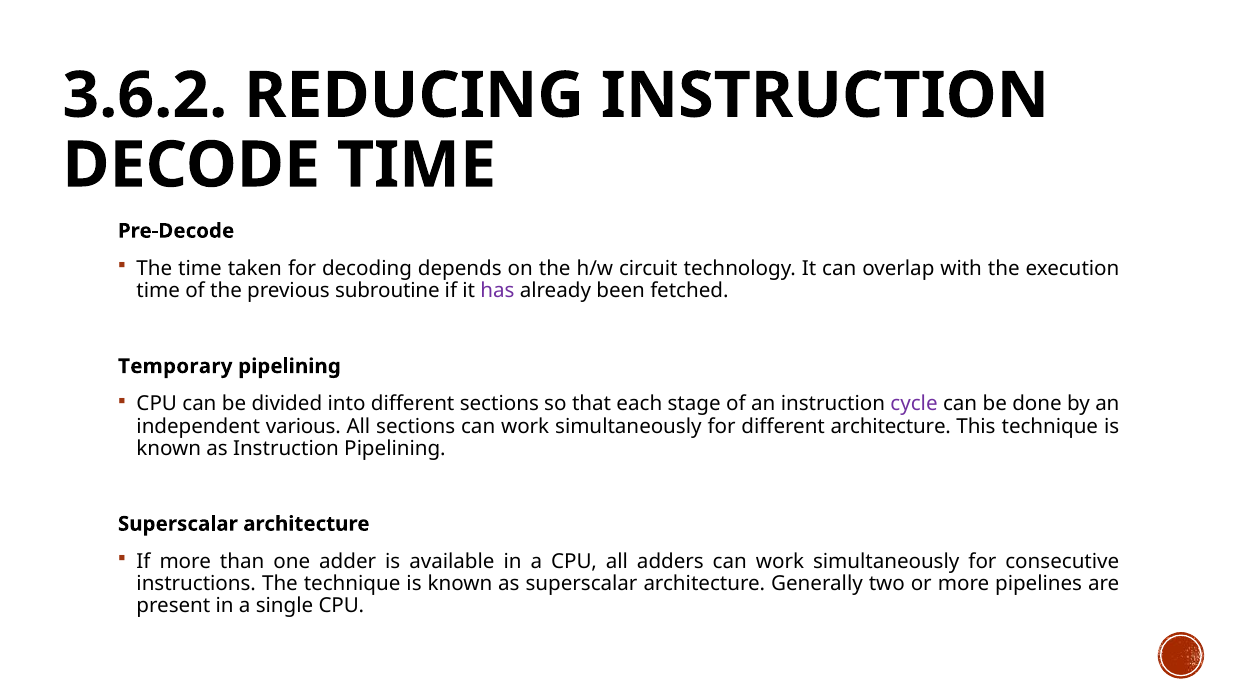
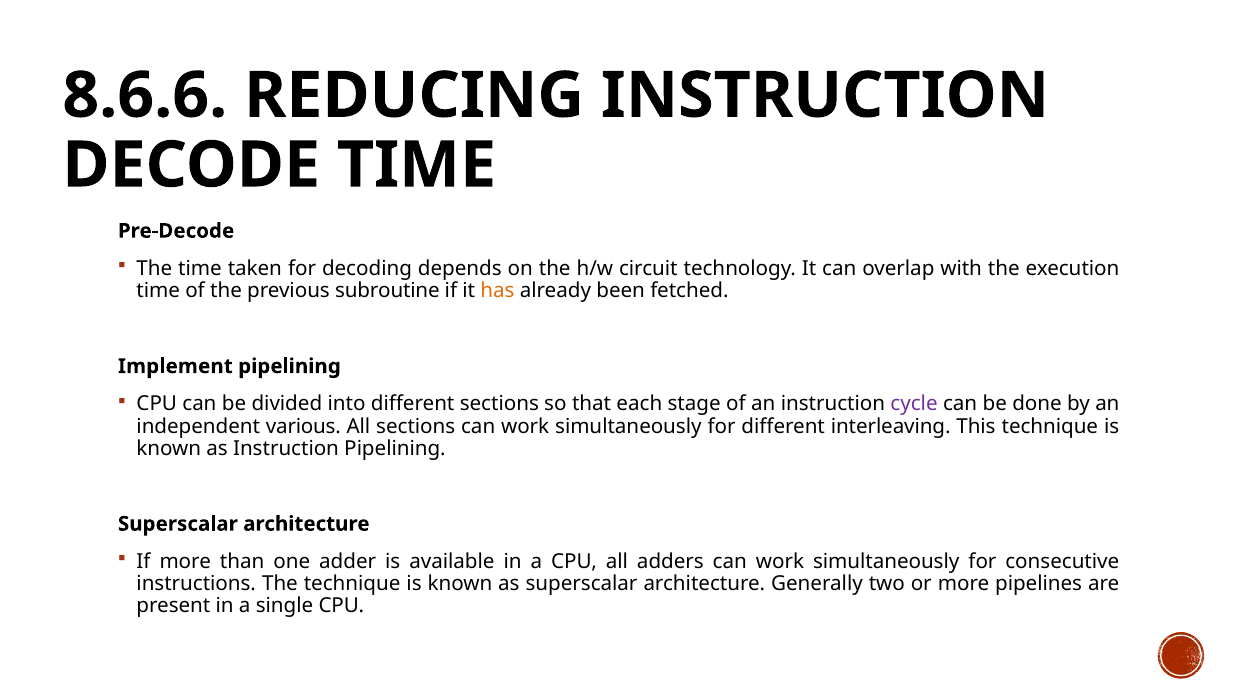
3.6.2: 3.6.2 -> 8.6.6 (145, 96)
has colour: purple -> orange (498, 291)
Temporary: Temporary -> Implement (175, 366)
different architecture: architecture -> interleaving (891, 426)
